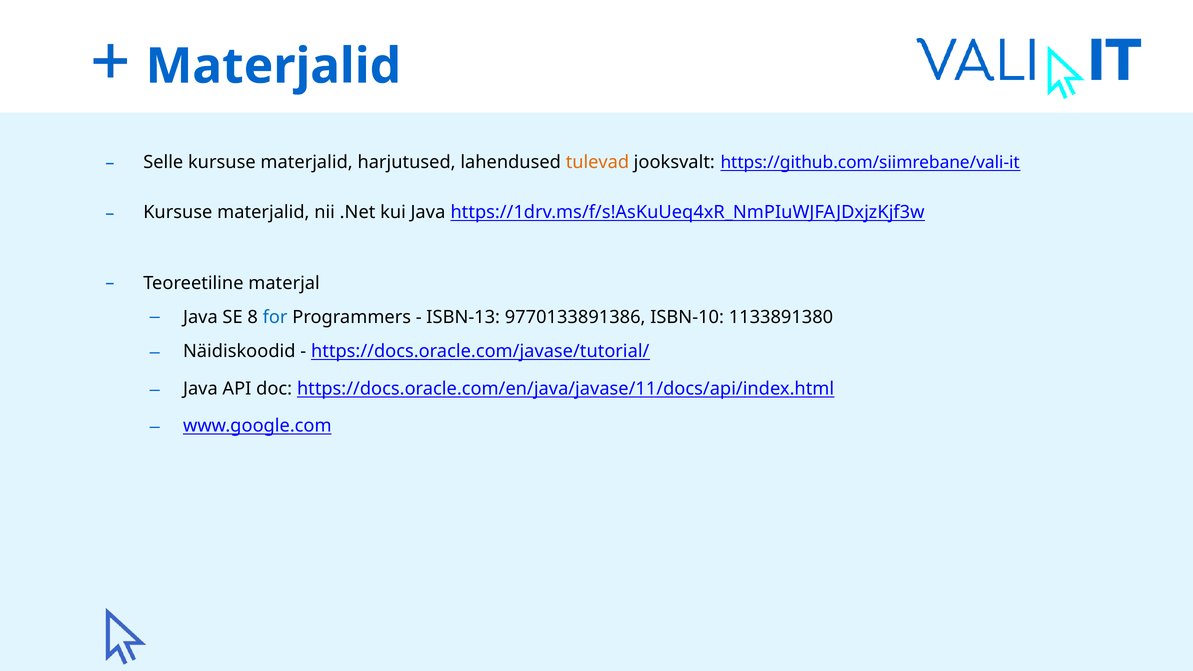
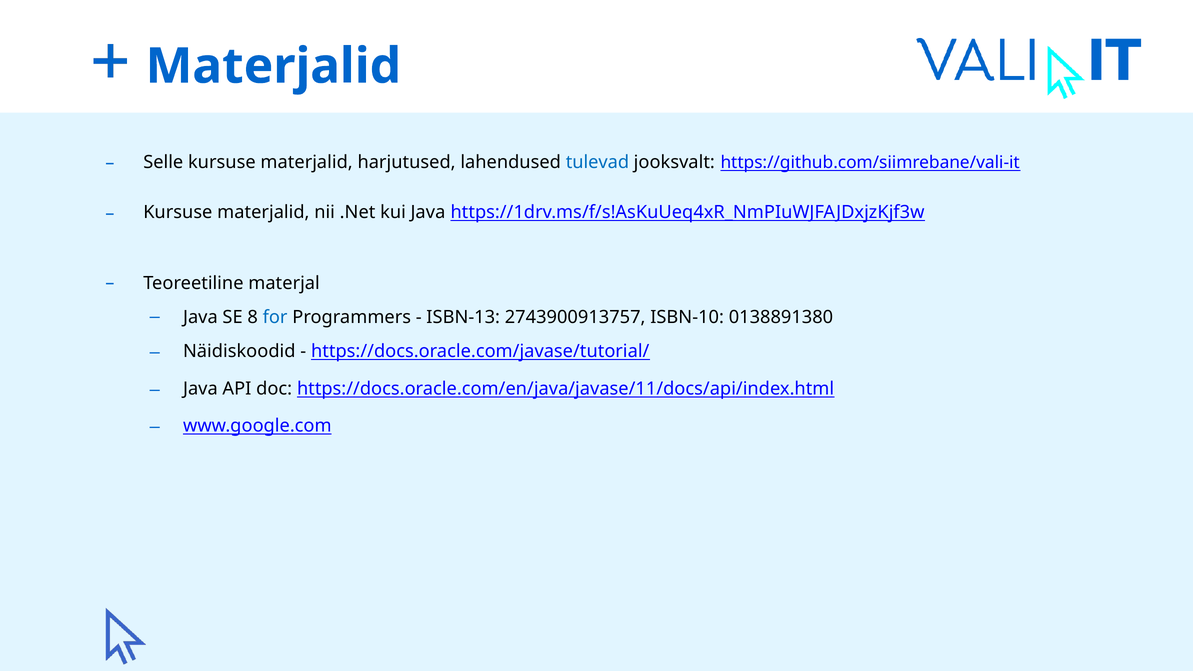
tulevad colour: orange -> blue (597, 162)
9770133891386: 9770133891386 -> 2743900913757 (575, 317)
1133891380: 1133891380 -> 0138891380 (781, 317)
